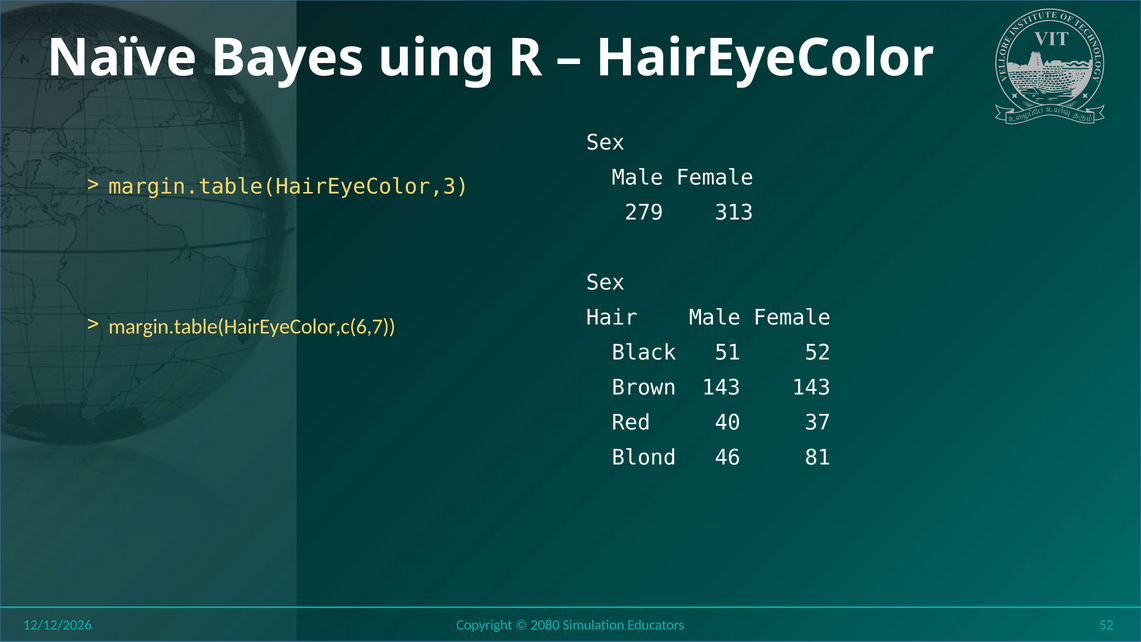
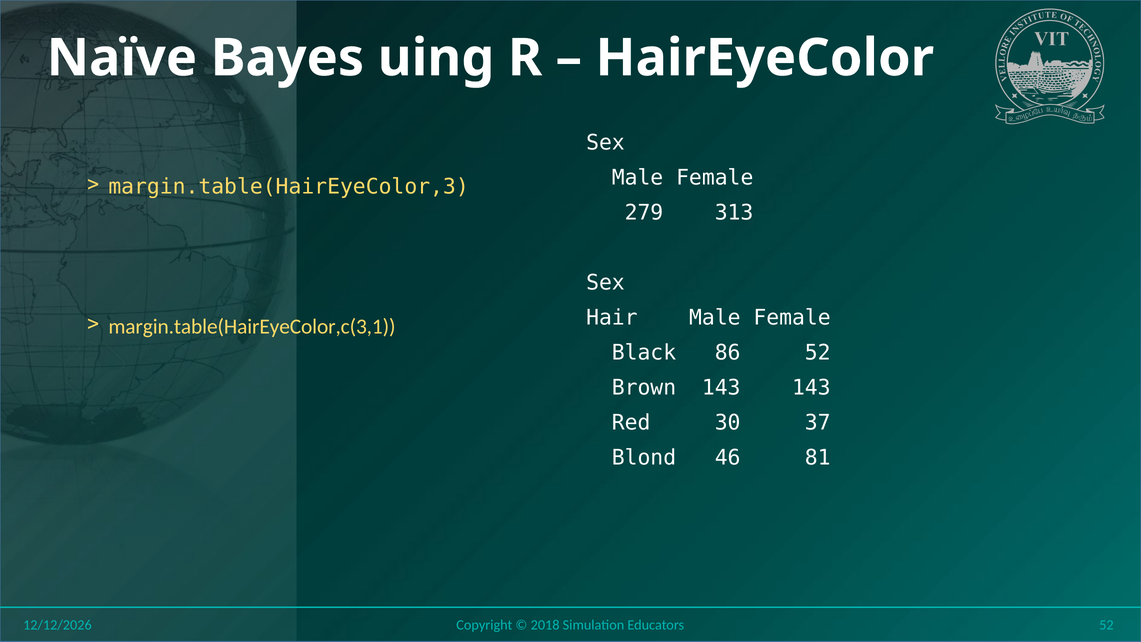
margin.table(HairEyeColor,c(6,7: margin.table(HairEyeColor,c(6,7 -> margin.table(HairEyeColor,c(3,1 (252, 326)
51: 51 -> 86 (728, 352)
40: 40 -> 30 (728, 422)
2080: 2080 -> 2018 (545, 625)
